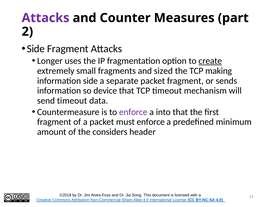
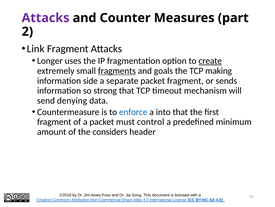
Side: Side -> Link (36, 49)
fragments underline: none -> present (117, 71)
sized: sized -> goals (163, 71)
device: device -> strong (105, 90)
send timeout: timeout -> denying (72, 100)
enforce colour: purple -> blue (133, 112)
must enforce: enforce -> control (151, 121)
